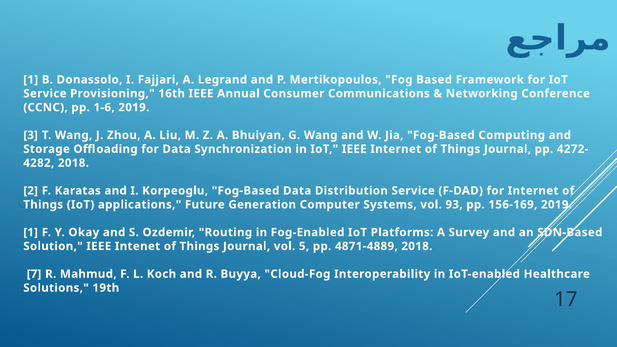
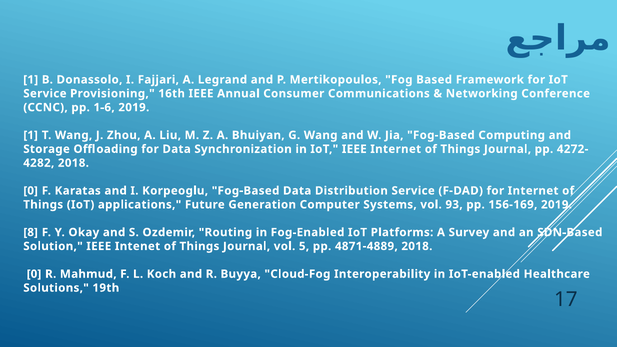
3: 3 -> 1 (31, 135)
2: 2 -> 0 (31, 191)
1: 1 -> 8 (31, 232)
7: 7 -> 0 (34, 274)
